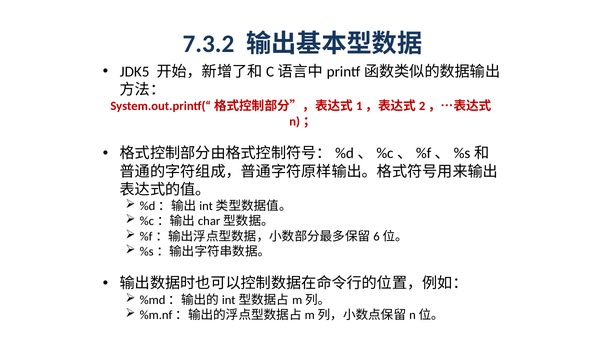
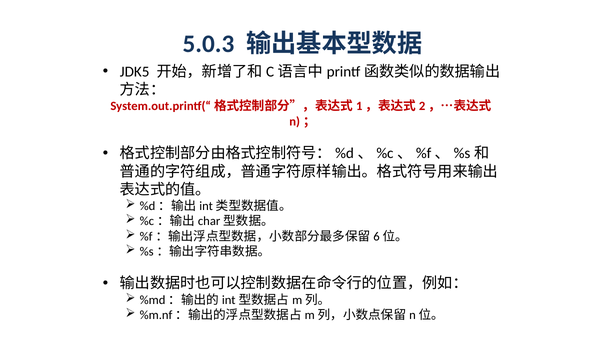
7.3.2: 7.3.2 -> 5.0.3 (208, 44)
